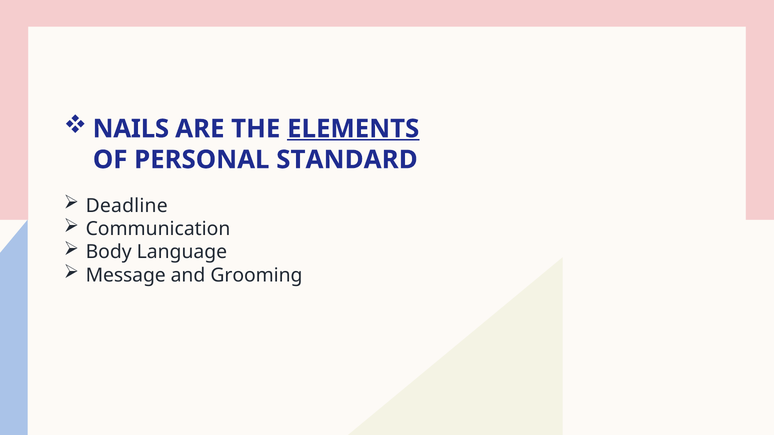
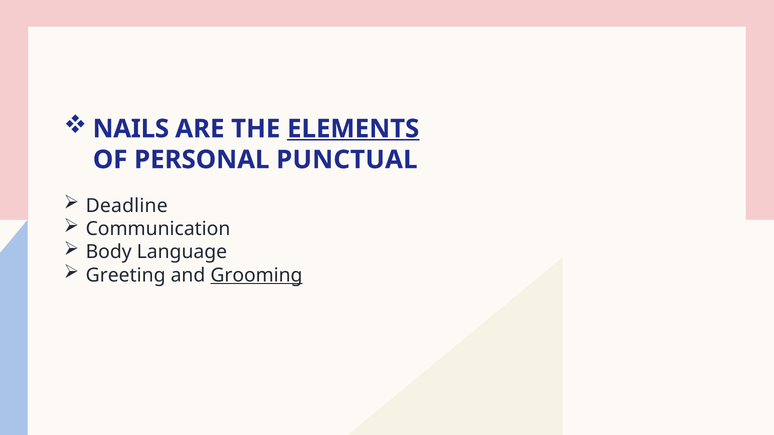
STANDARD: STANDARD -> PUNCTUAL (347, 160)
Message: Message -> Greeting (126, 275)
Grooming underline: none -> present (256, 275)
